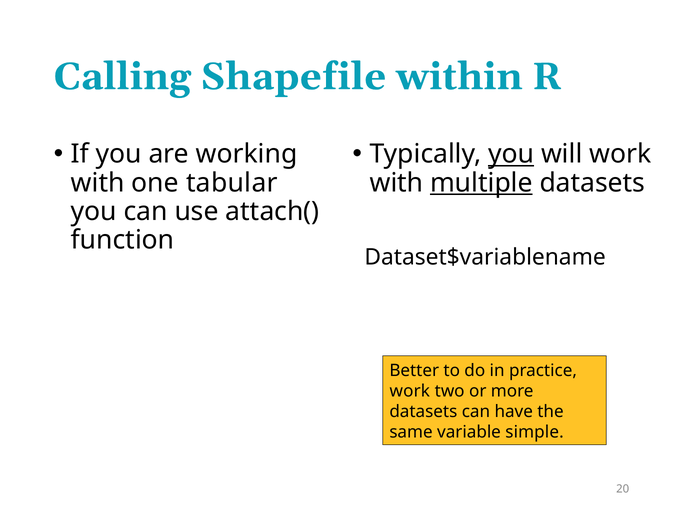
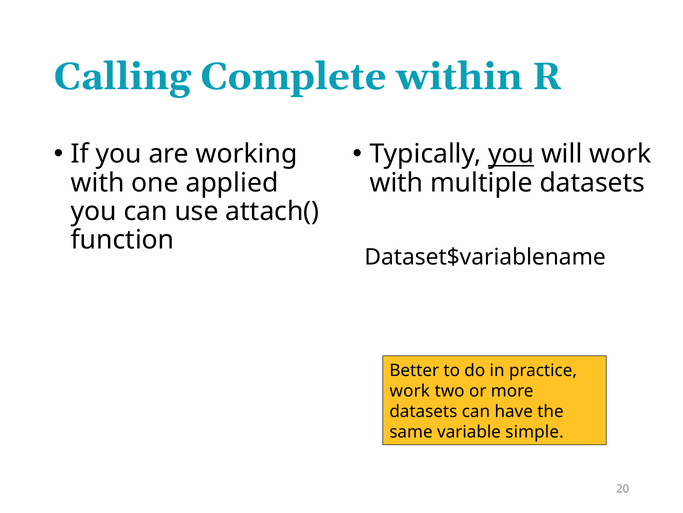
Shapefile: Shapefile -> Complete (294, 77)
tabular: tabular -> applied (232, 183)
multiple underline: present -> none (481, 183)
